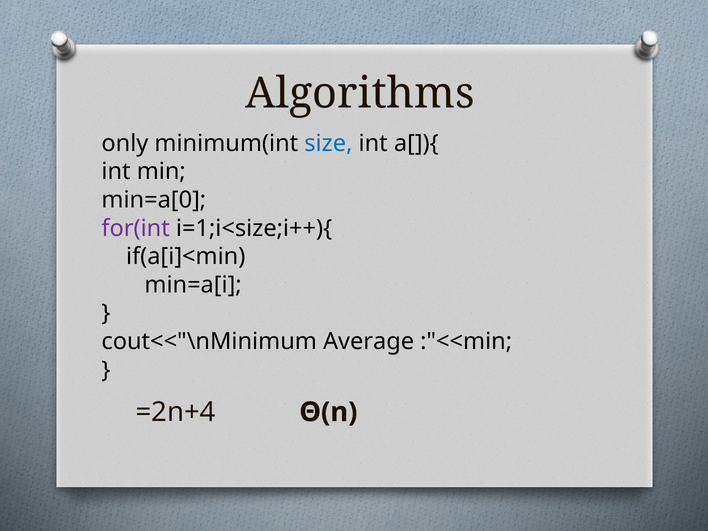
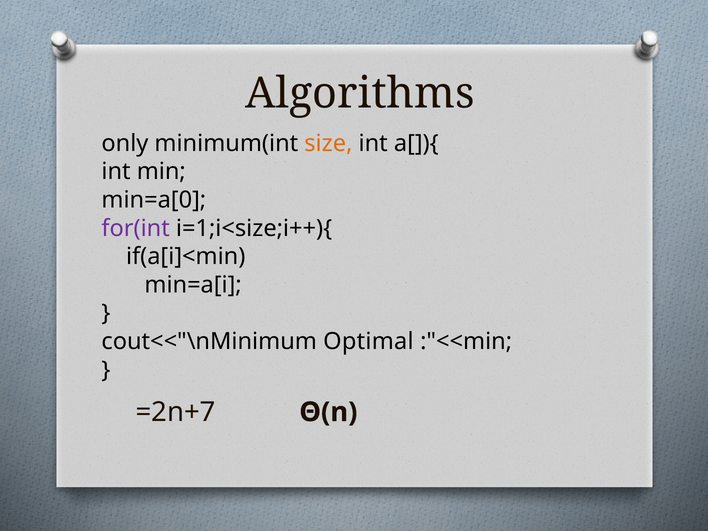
size colour: blue -> orange (328, 143)
Average: Average -> Optimal (368, 341)
=2n+4: =2n+4 -> =2n+7 (176, 412)
